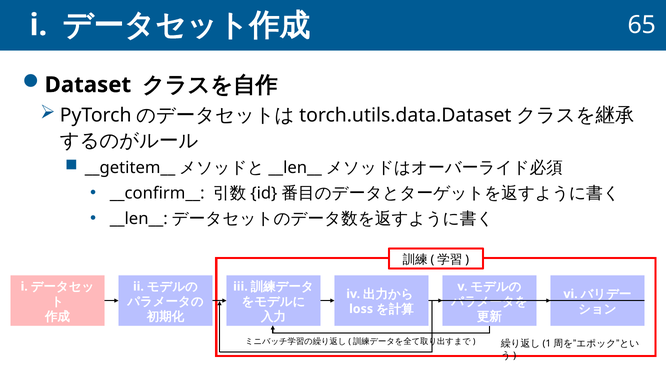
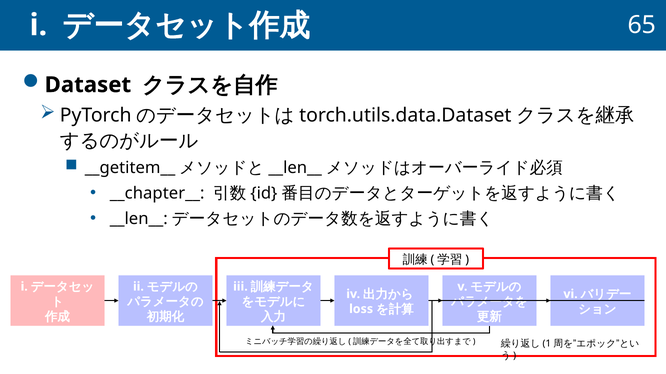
__confirm__: __confirm__ -> __chapter__ (157, 194)
